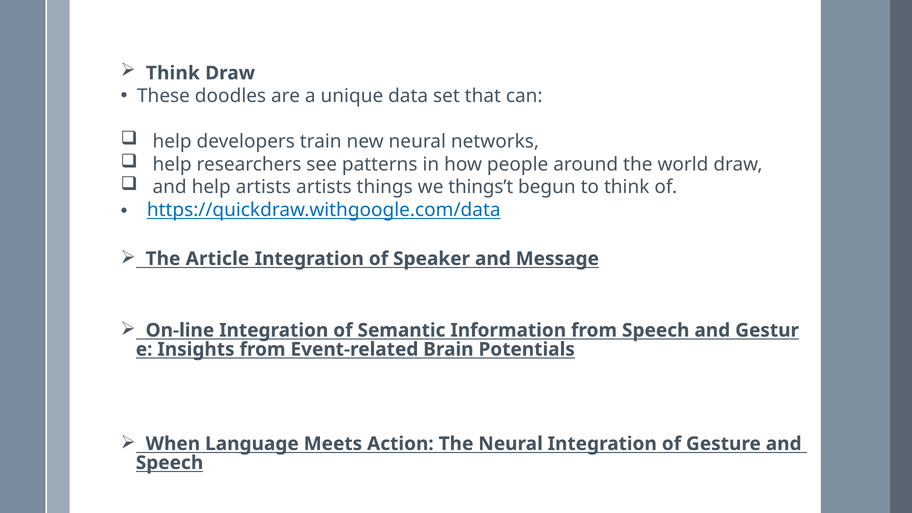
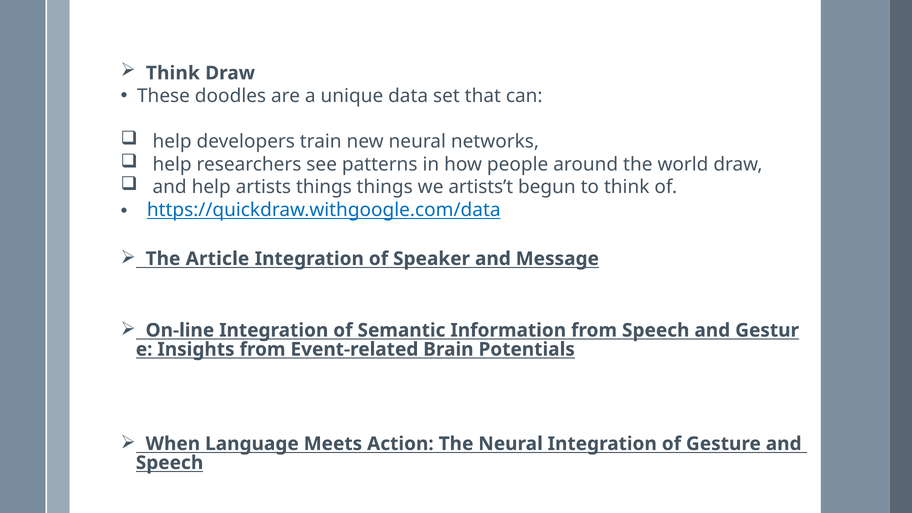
artists artists: artists -> things (324, 187)
things’t: things’t -> artists’t (481, 187)
